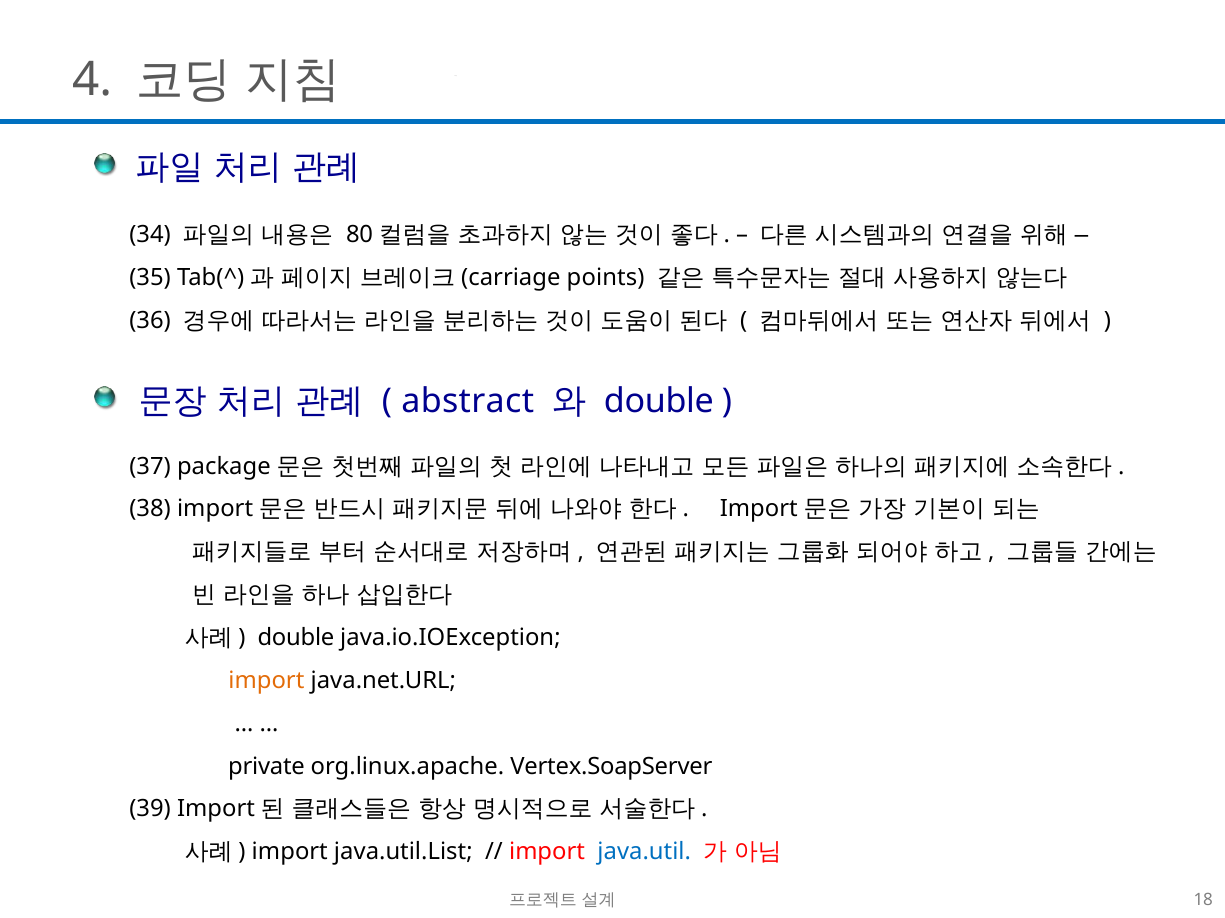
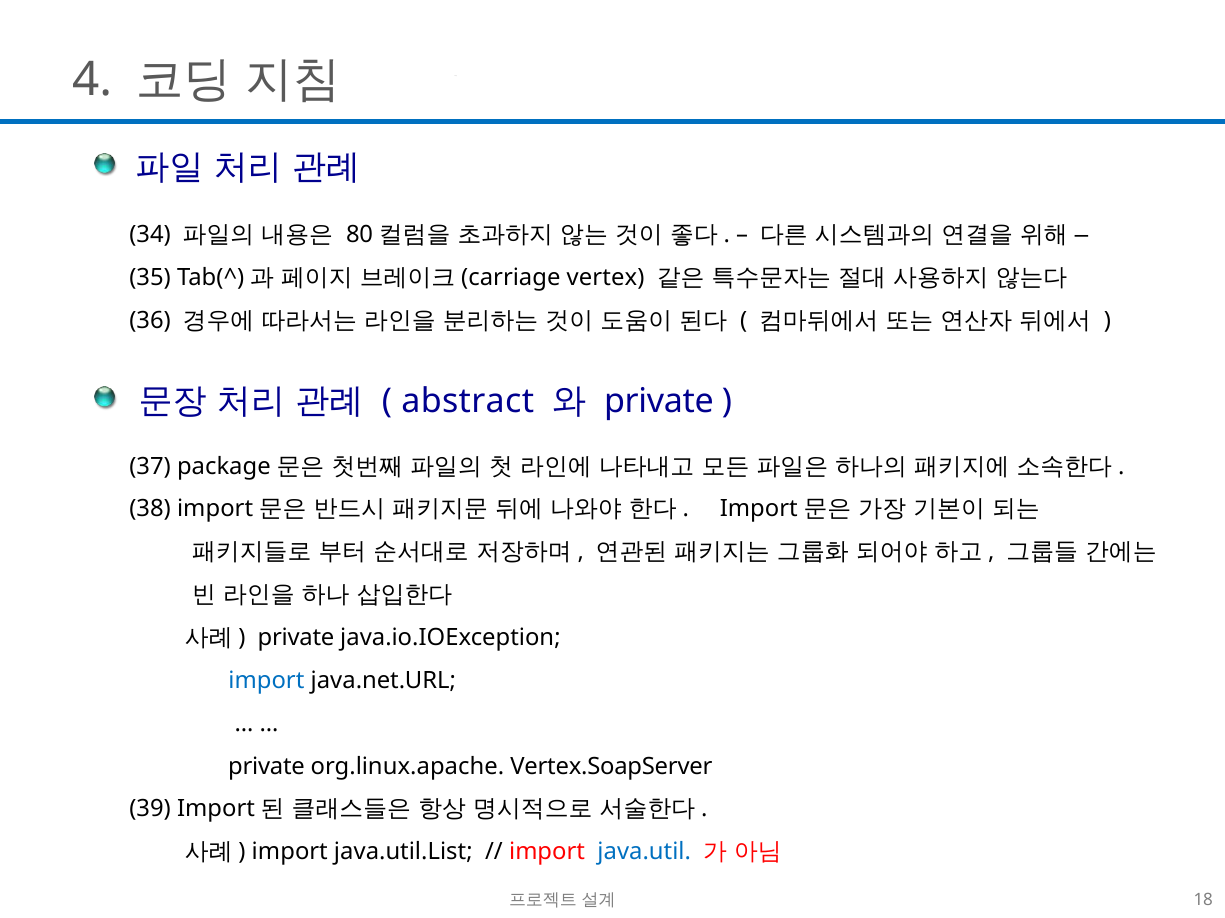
points: points -> vertex (606, 278)
double: double -> private (659, 401)
double: double -> private (296, 638)
import colour: orange -> blue (266, 681)
